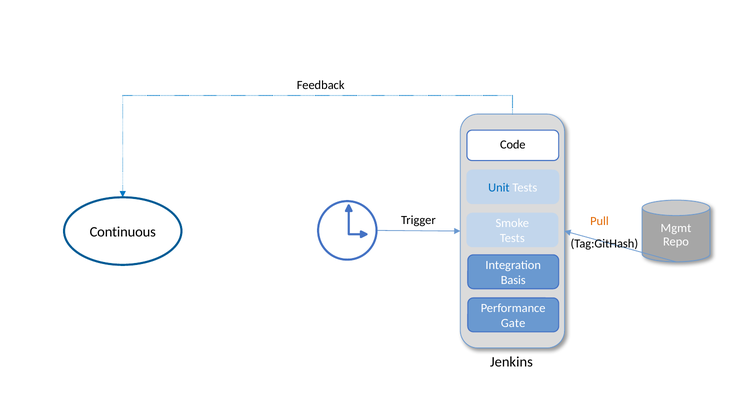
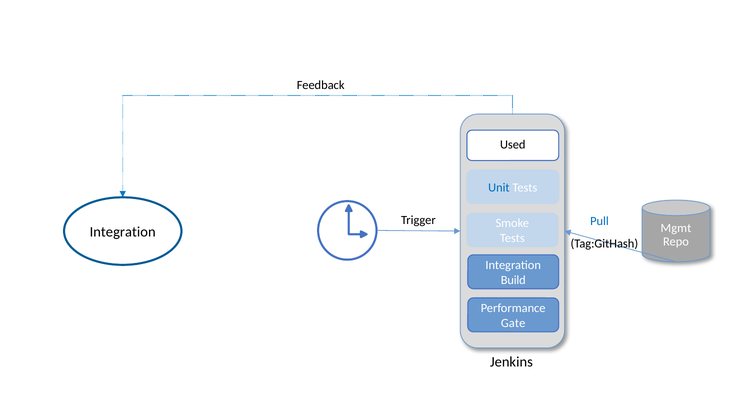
Code: Code -> Used (513, 145)
Pull colour: orange -> blue (599, 221)
Continuous: Continuous -> Integration (123, 232)
Basis: Basis -> Build (513, 280)
